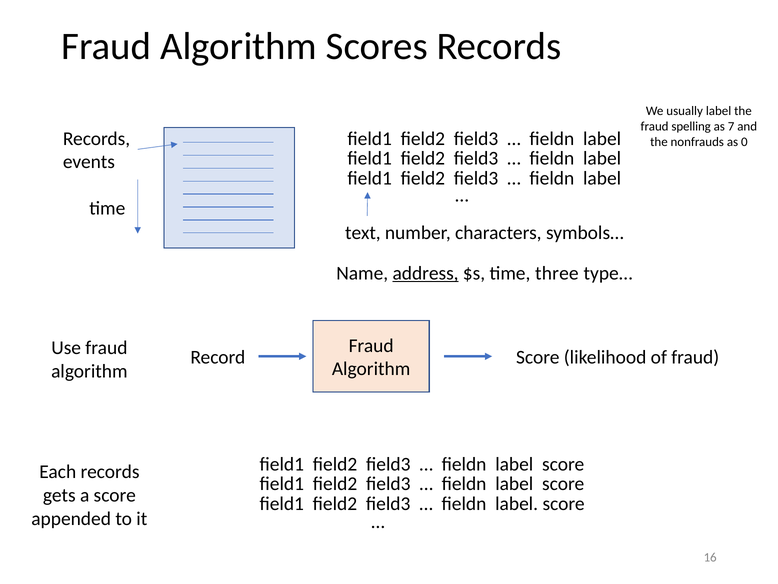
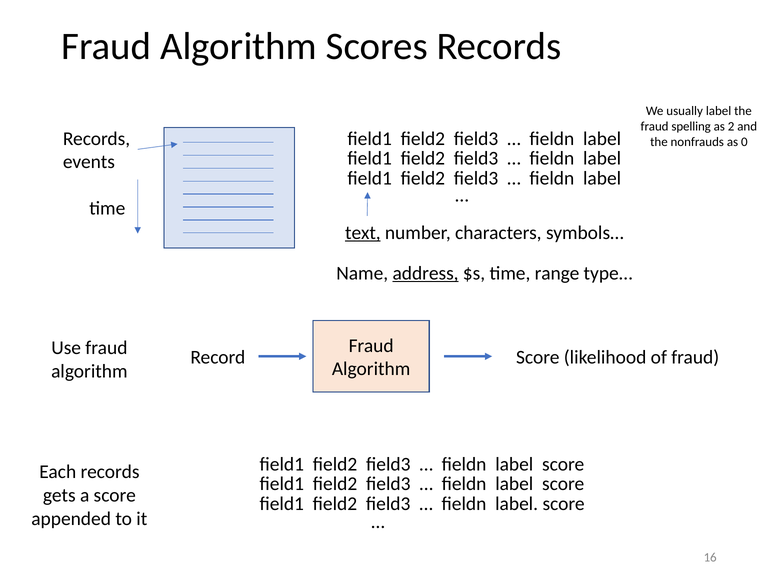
7: 7 -> 2 (731, 126)
text underline: none -> present (363, 233)
three: three -> range (557, 273)
